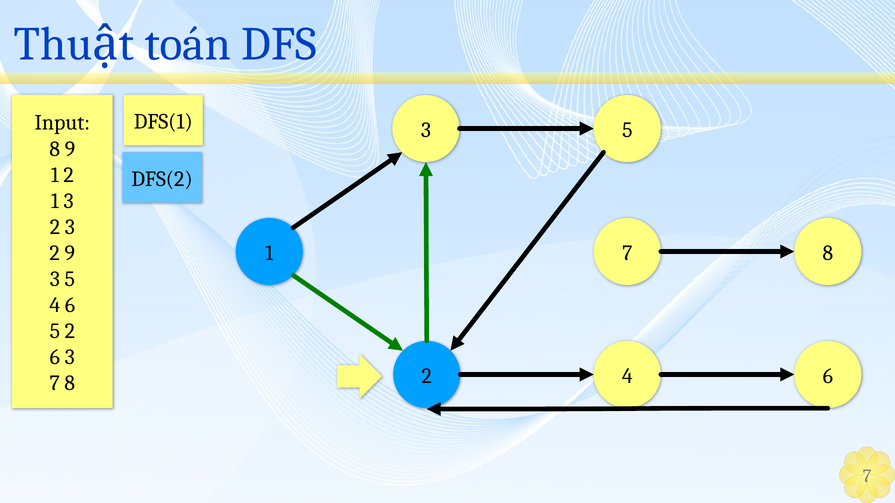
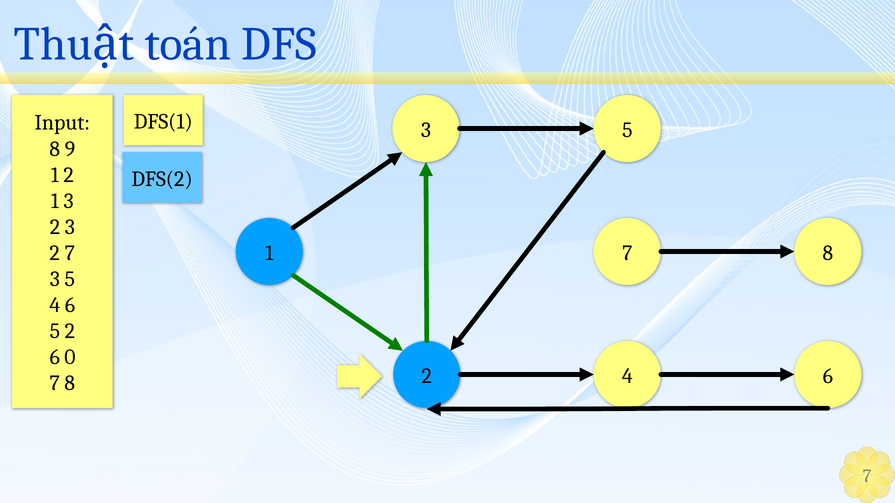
2 9: 9 -> 7 (70, 253)
6 3: 3 -> 0 (70, 357)
